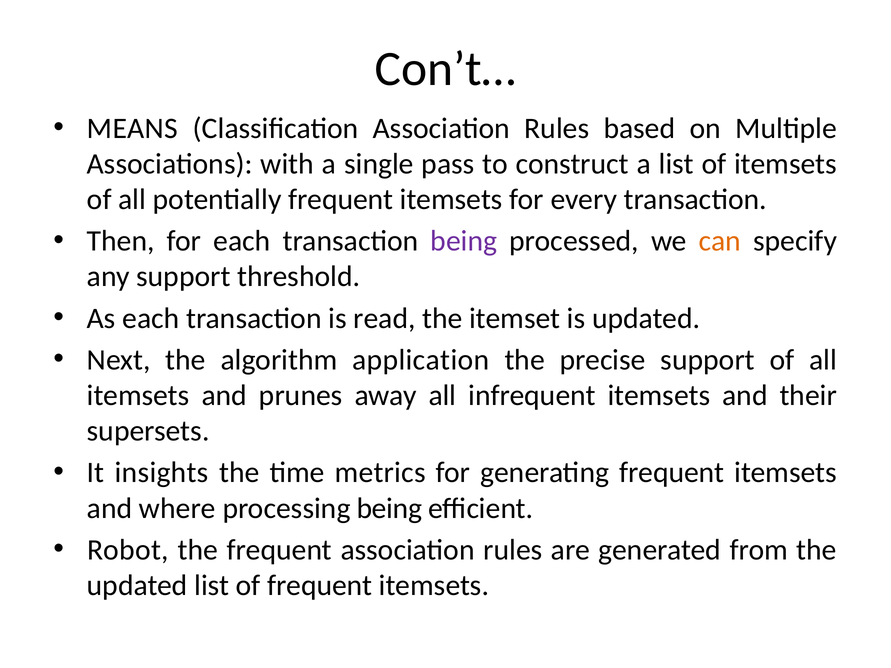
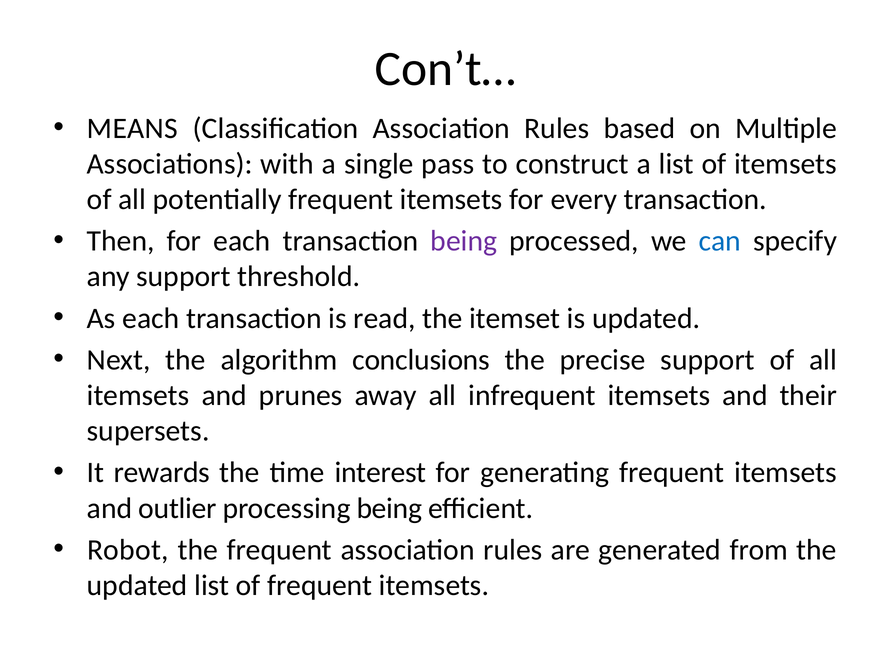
can colour: orange -> blue (720, 241)
application: application -> conclusions (421, 360)
insights: insights -> rewards (162, 473)
metrics: metrics -> interest (380, 473)
where: where -> outlier (178, 508)
